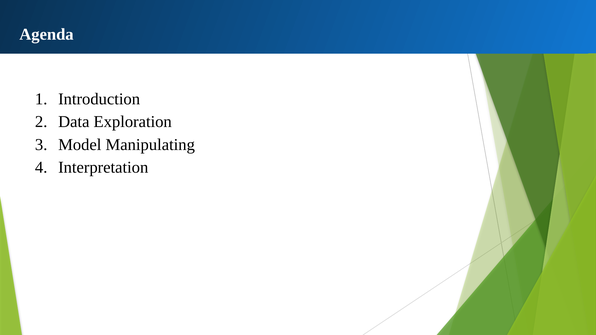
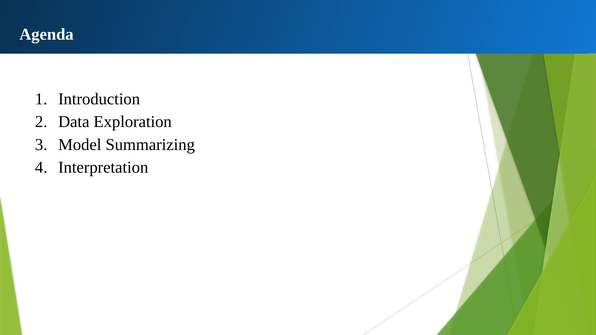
Manipulating: Manipulating -> Summarizing (150, 145)
